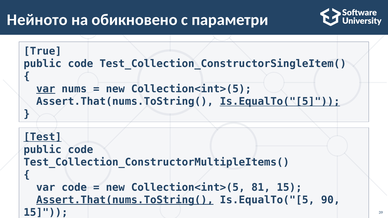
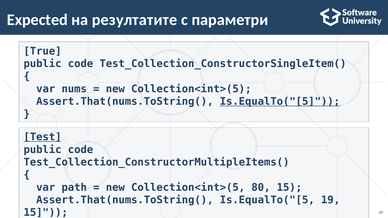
Нейното: Нейното -> Expected (37, 20)
обикновено: обикновено -> резултатите (135, 20)
var underline: present -> none (46, 89)
var code: code -> path (74, 188)
81: 81 -> 80 (261, 188)
Assert.That(nums.ToString( underline: present -> none (125, 200)
90: 90 -> 19 (331, 200)
